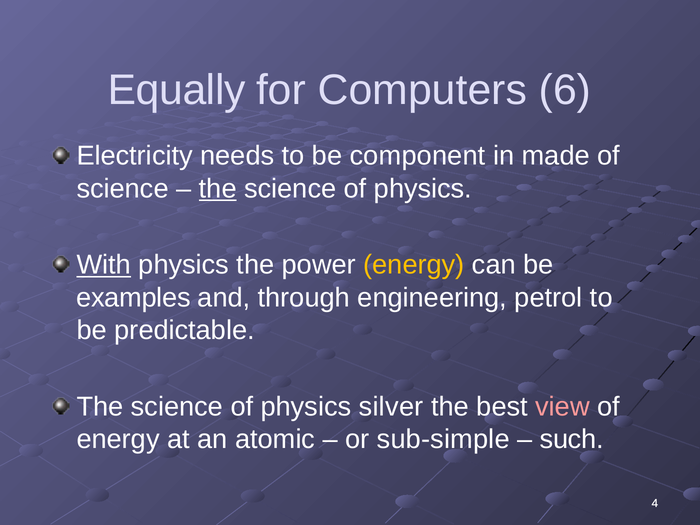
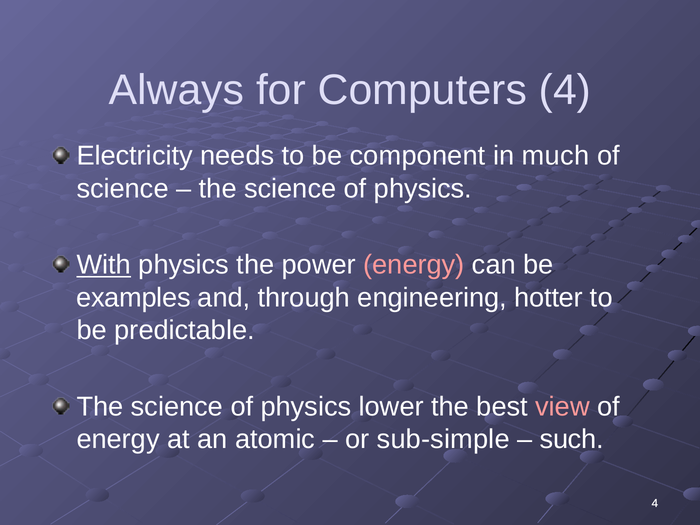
Equally: Equally -> Always (176, 90)
Computers 6: 6 -> 4 (565, 90)
made: made -> much (556, 156)
the underline: present -> none (218, 189)
energy colour: yellow -> pink (414, 265)
petrol: petrol -> hotter (549, 298)
silver: silver -> lower (391, 407)
